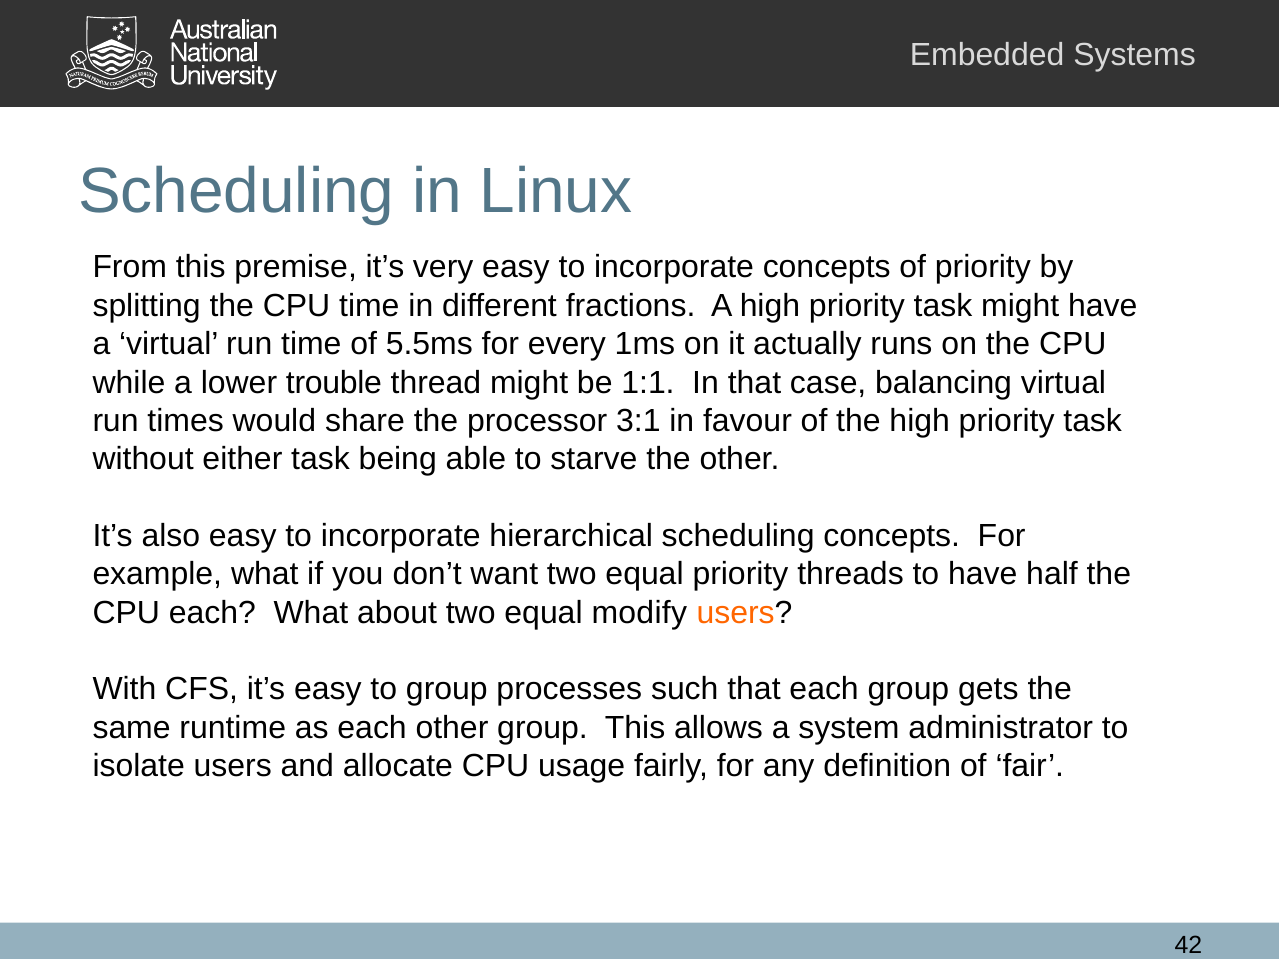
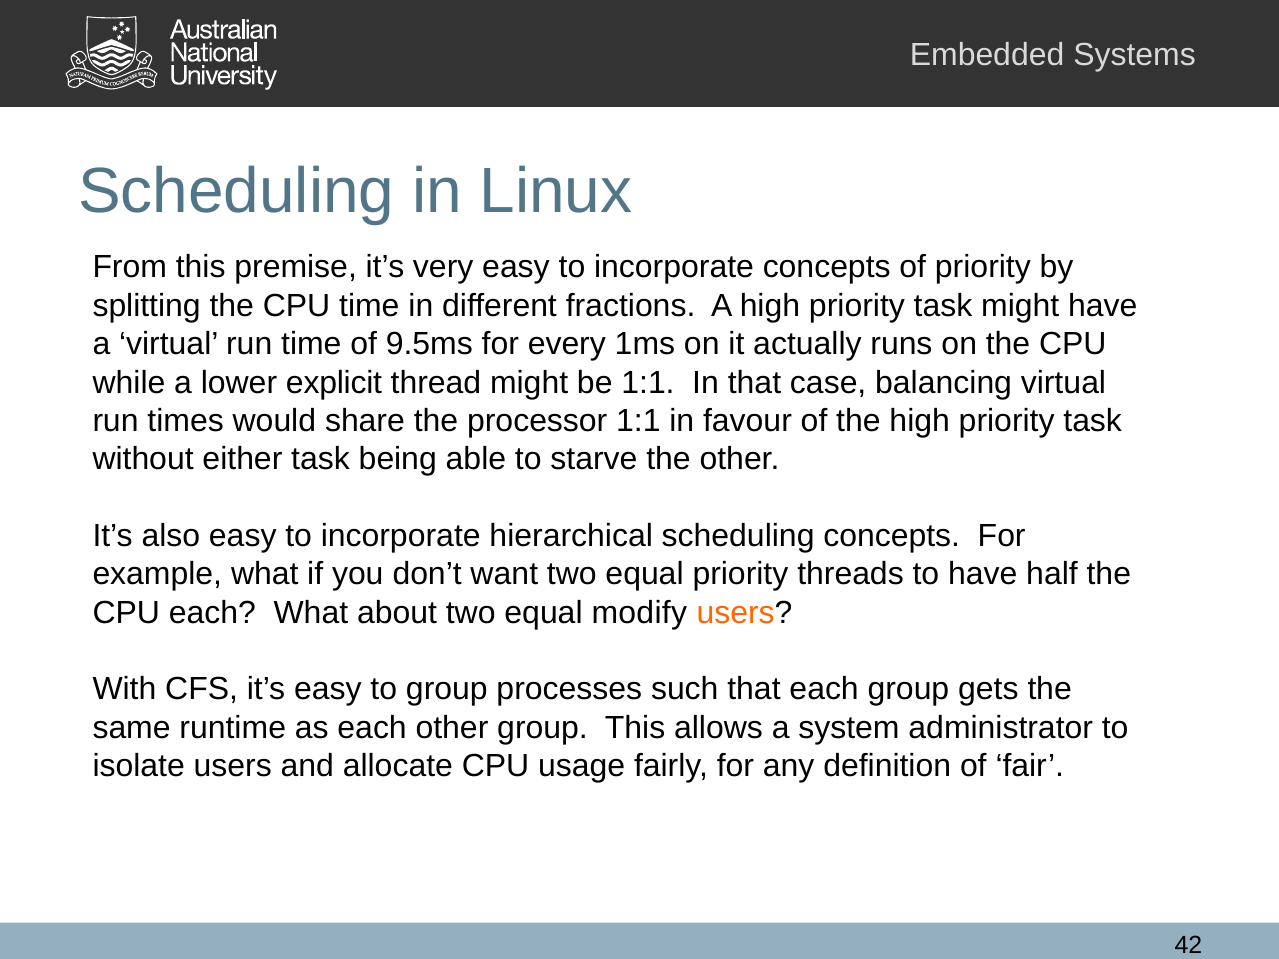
5.5ms: 5.5ms -> 9.5ms (429, 344)
trouble: trouble -> explicit (334, 383)
processor 3:1: 3:1 -> 1:1 (638, 421)
